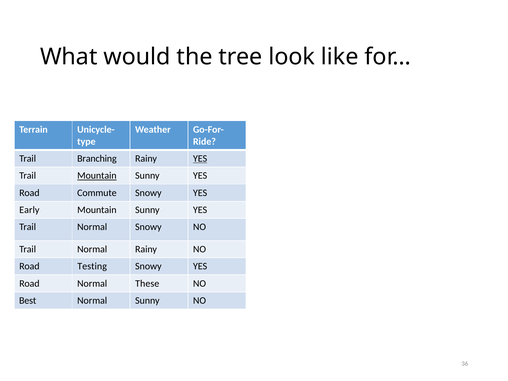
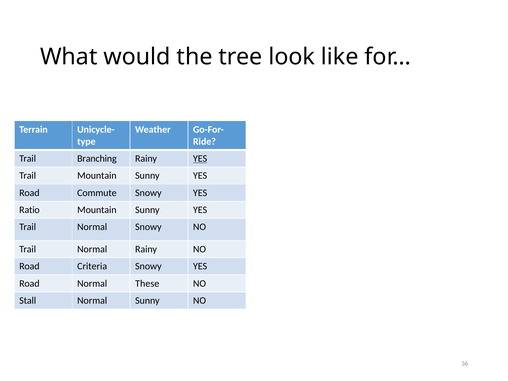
Mountain underline: present -> none (97, 176)
Early: Early -> Ratio (29, 210)
Testing: Testing -> Criteria (92, 266)
Best: Best -> Stall (28, 301)
